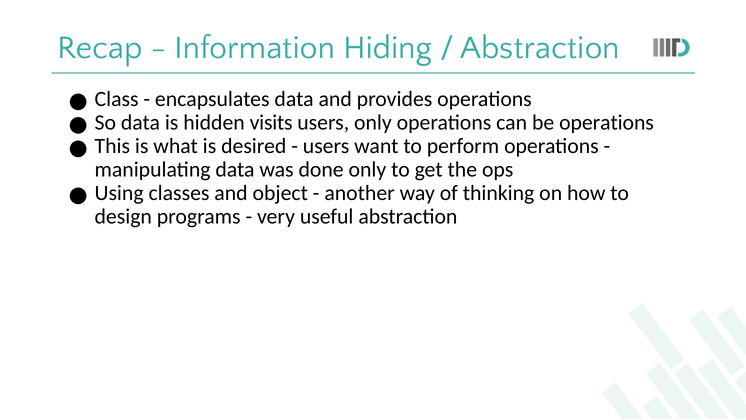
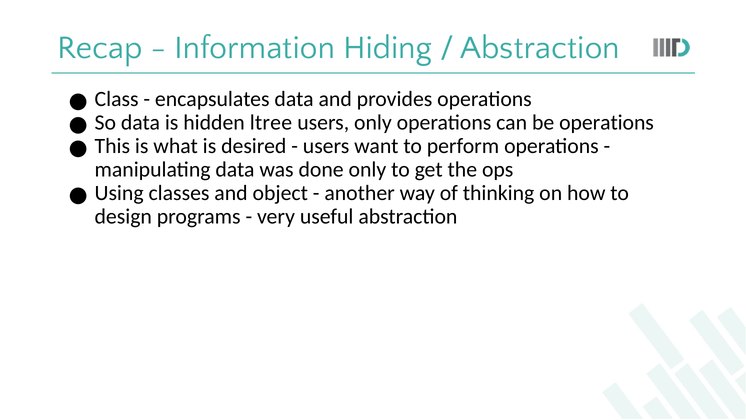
visits: visits -> ltree (271, 122)
